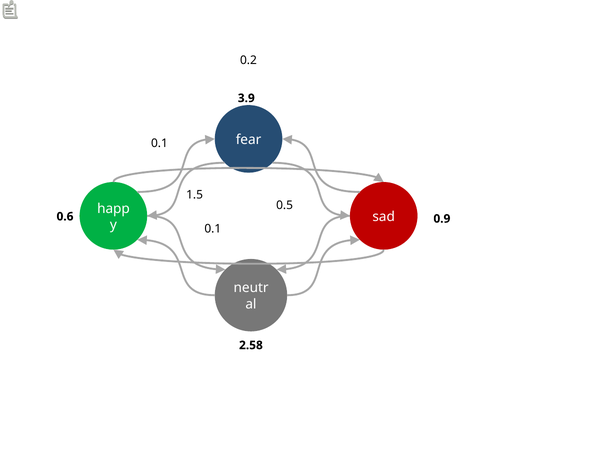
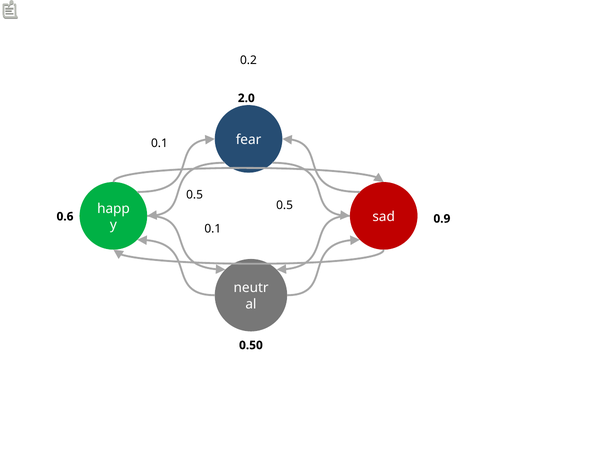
3.9: 3.9 -> 2.0 (246, 98)
1.5: 1.5 -> 0.5 (195, 194)
2.58: 2.58 -> 0.50 (251, 345)
